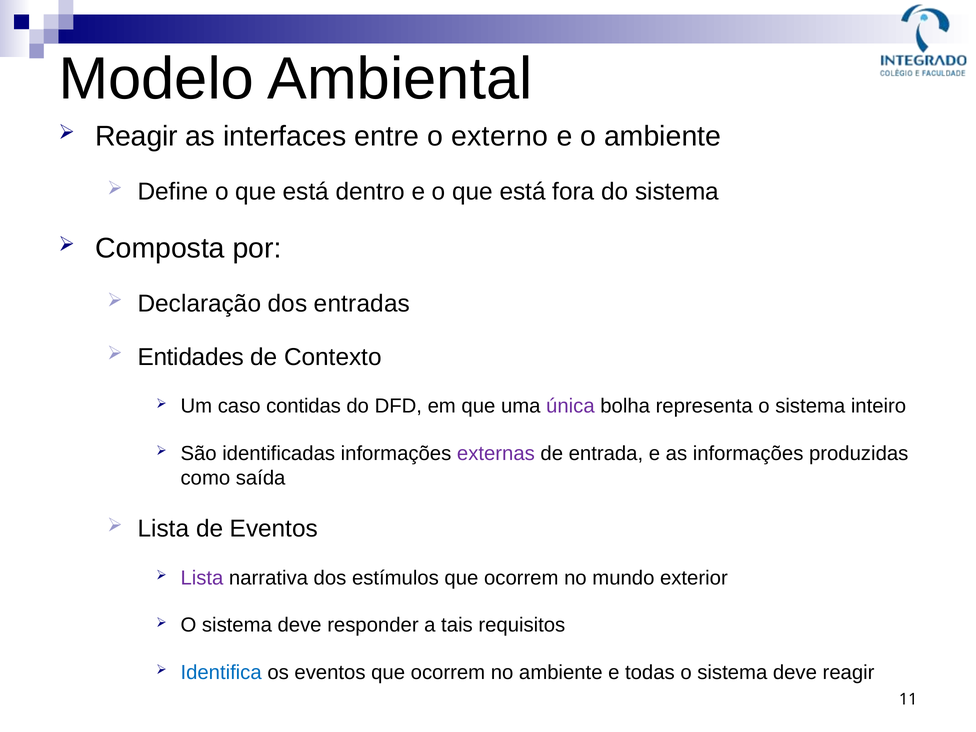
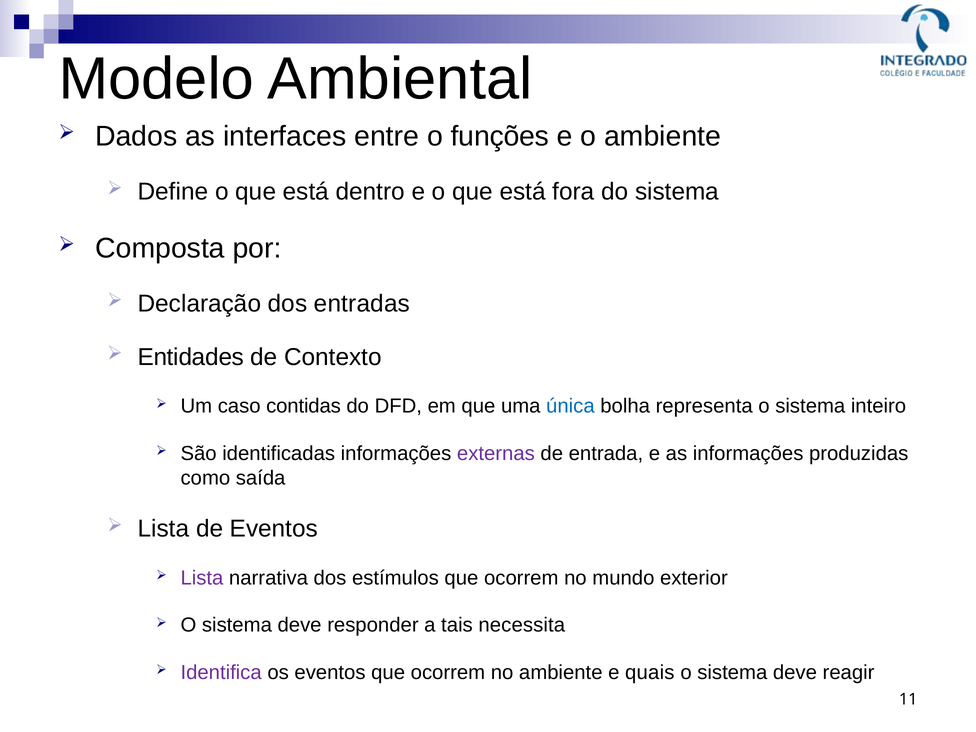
Reagir: Reagir -> Dados (136, 136)
externo: externo -> funções (500, 136)
única colour: purple -> blue (570, 406)
requisitos: requisitos -> necessita (522, 625)
Identifica colour: blue -> purple (221, 672)
todas: todas -> quais (650, 672)
